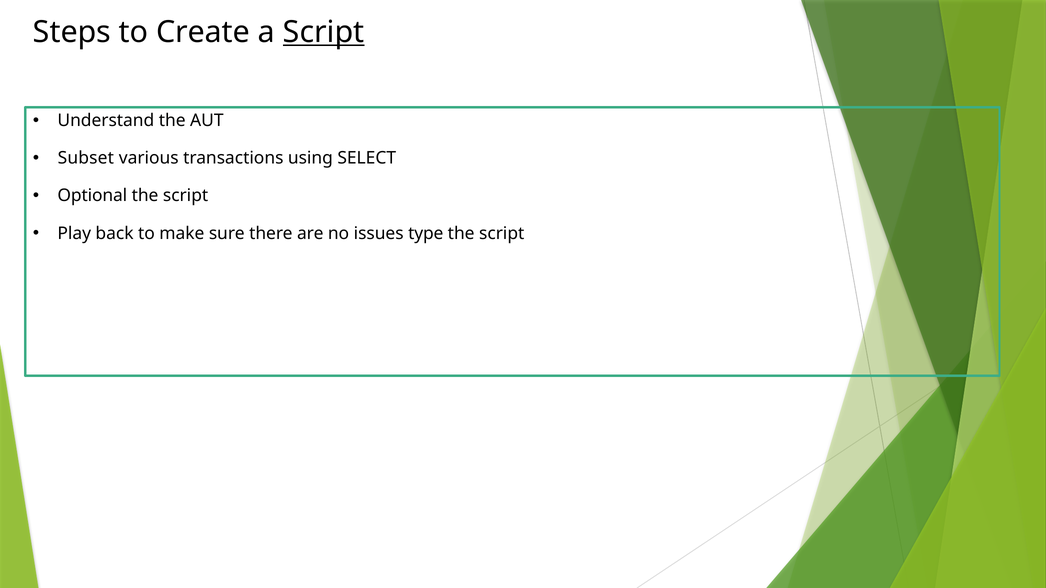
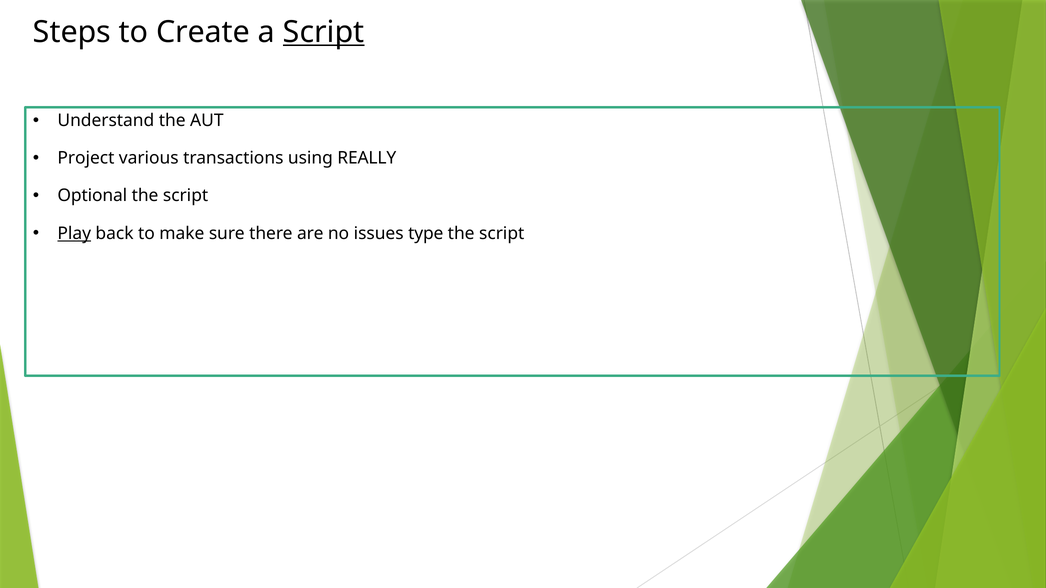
Subset: Subset -> Project (86, 158)
SELECT: SELECT -> REALLY (367, 158)
Play underline: none -> present (74, 233)
